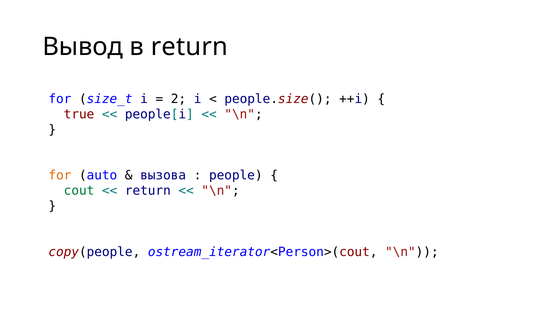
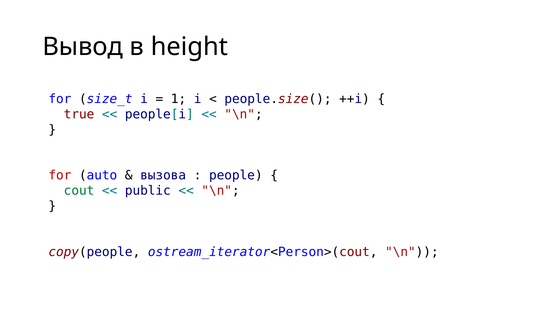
в return: return -> height (189, 47)
2: 2 -> 1 (178, 99)
for colour: orange -> red (60, 175)
return: return -> public (148, 191)
